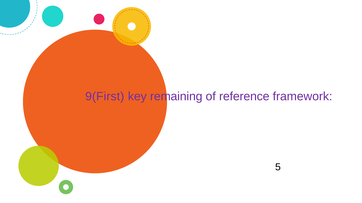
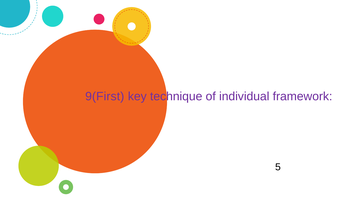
remaining: remaining -> technique (176, 97)
reference: reference -> individual (244, 97)
